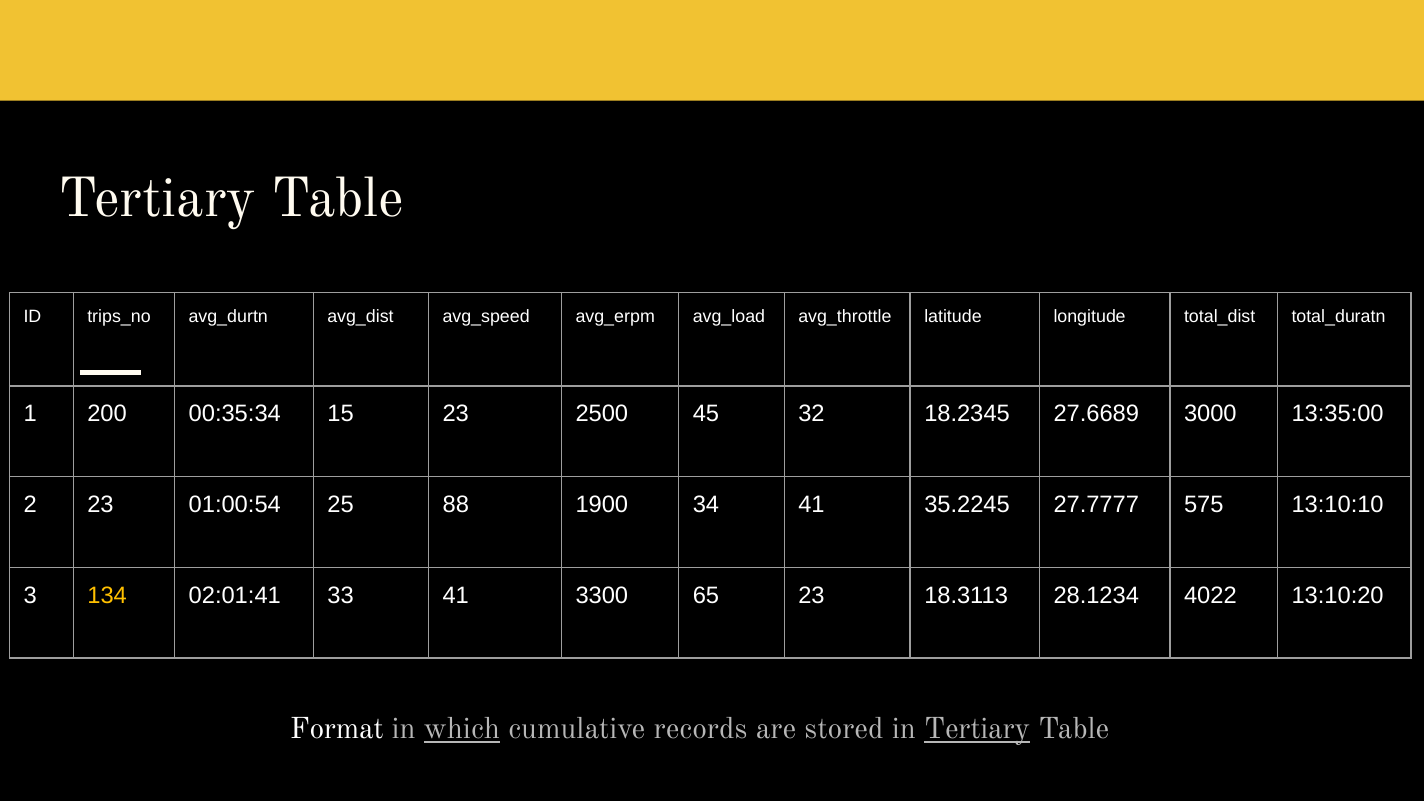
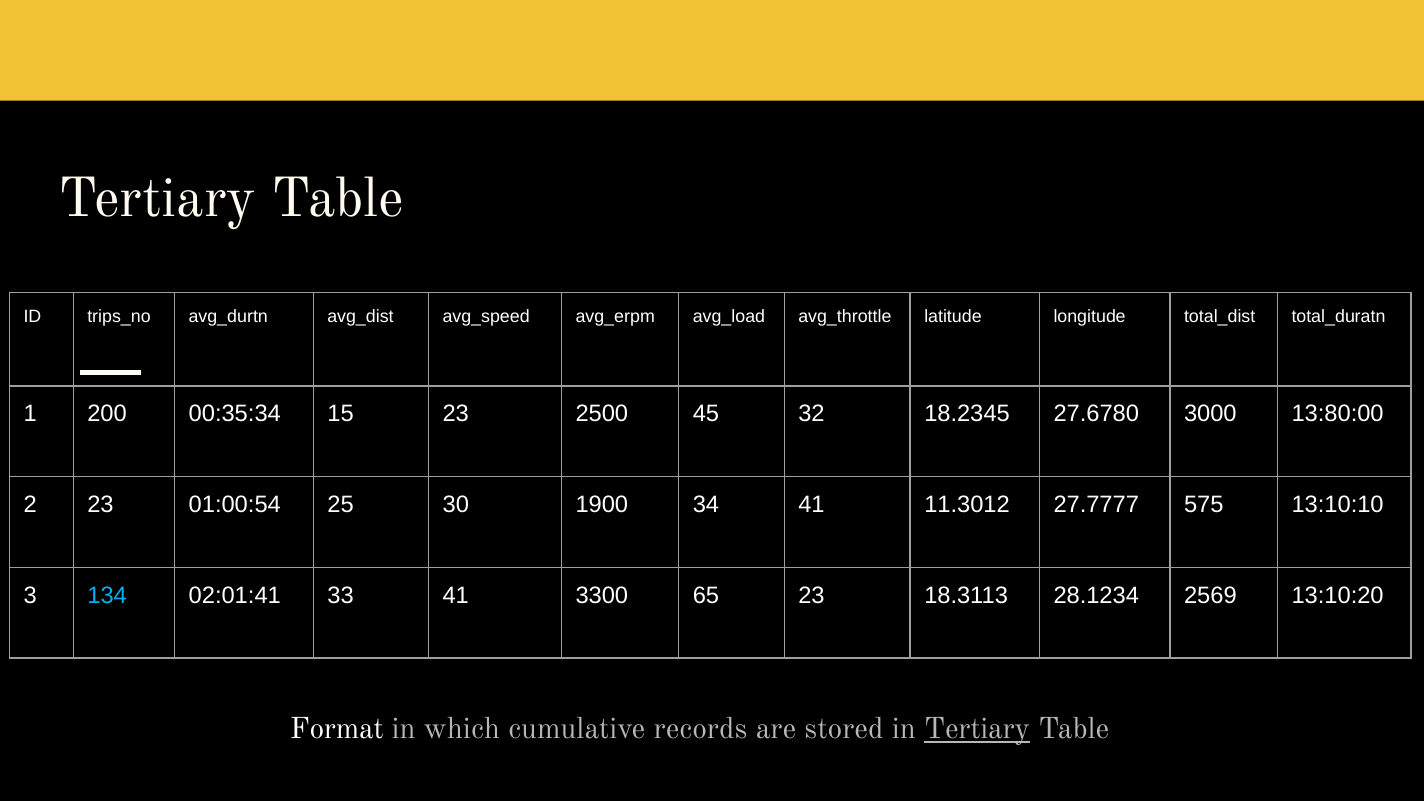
27.6689: 27.6689 -> 27.6780 (1096, 414)
13:35:00: 13:35:00 -> 13:80:00 (1338, 414)
88: 88 -> 30 (456, 505)
35.2245: 35.2245 -> 11.3012 (967, 505)
134 colour: yellow -> light blue (107, 595)
4022: 4022 -> 2569 (1210, 595)
which underline: present -> none (462, 729)
